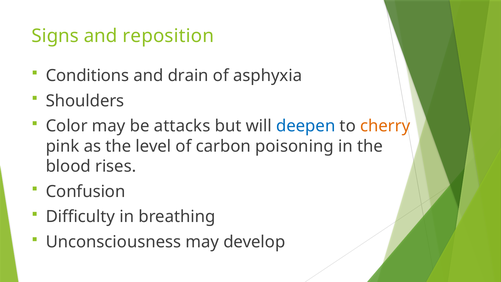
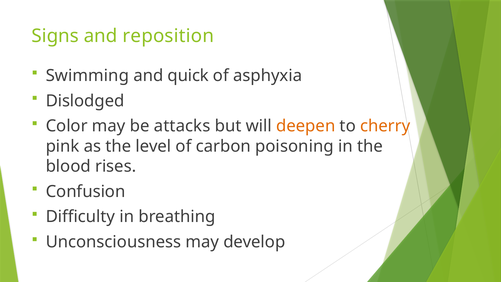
Conditions: Conditions -> Swimming (87, 76)
drain: drain -> quick (188, 76)
Shoulders: Shoulders -> Dislodged (85, 101)
deepen colour: blue -> orange (306, 126)
